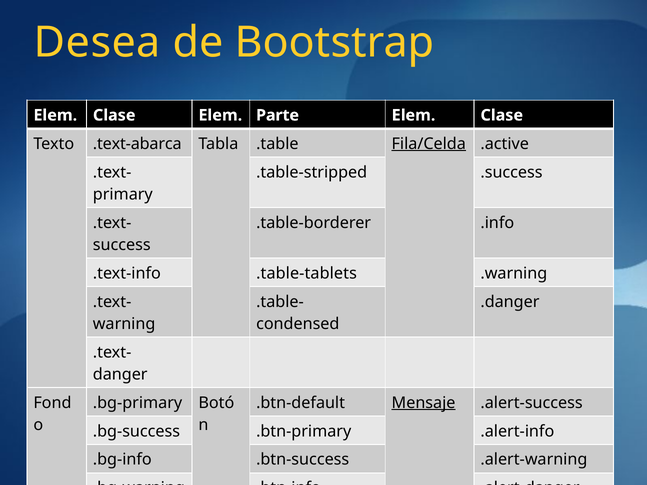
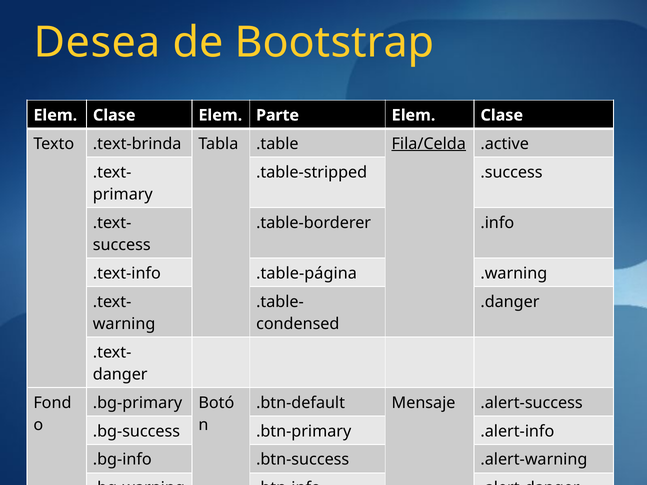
.text-abarca: .text-abarca -> .text-brinda (137, 144)
.table-tablets: .table-tablets -> .table-página (307, 273)
Mensaje underline: present -> none (424, 403)
